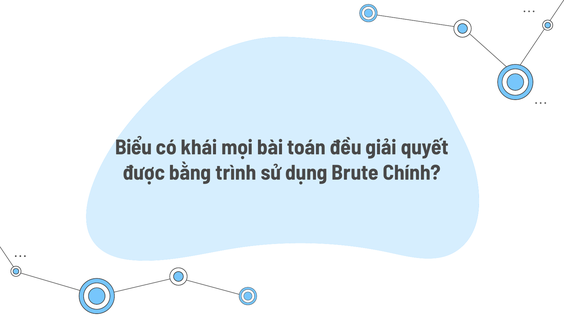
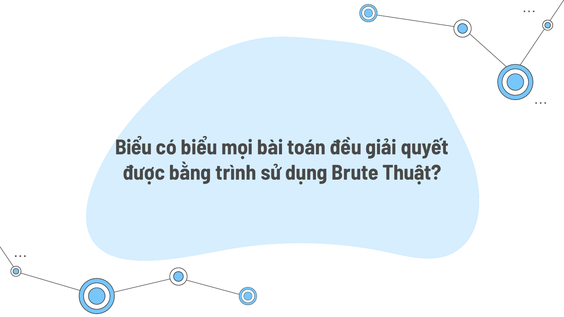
có khái: khái -> biểu (199, 148)
Chính: Chính -> Thuật (412, 173)
